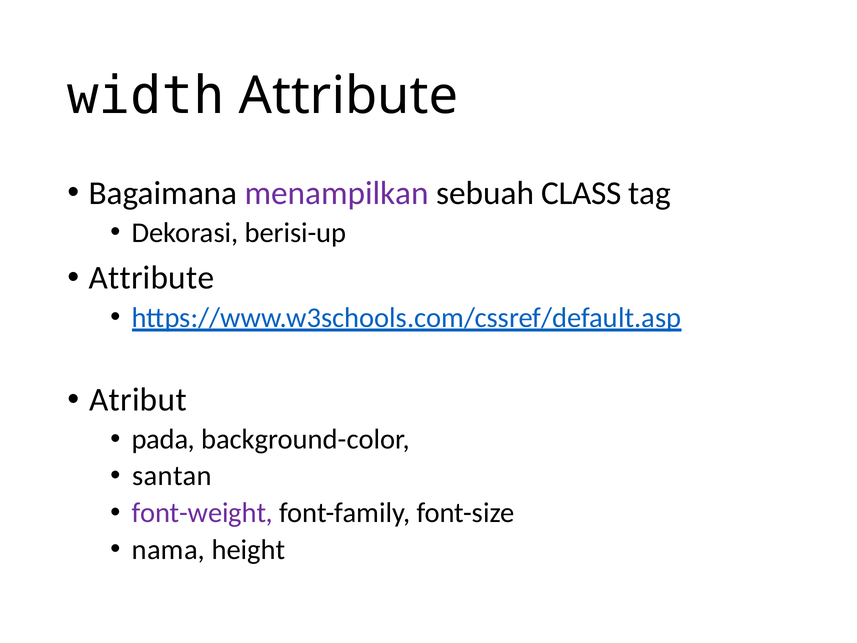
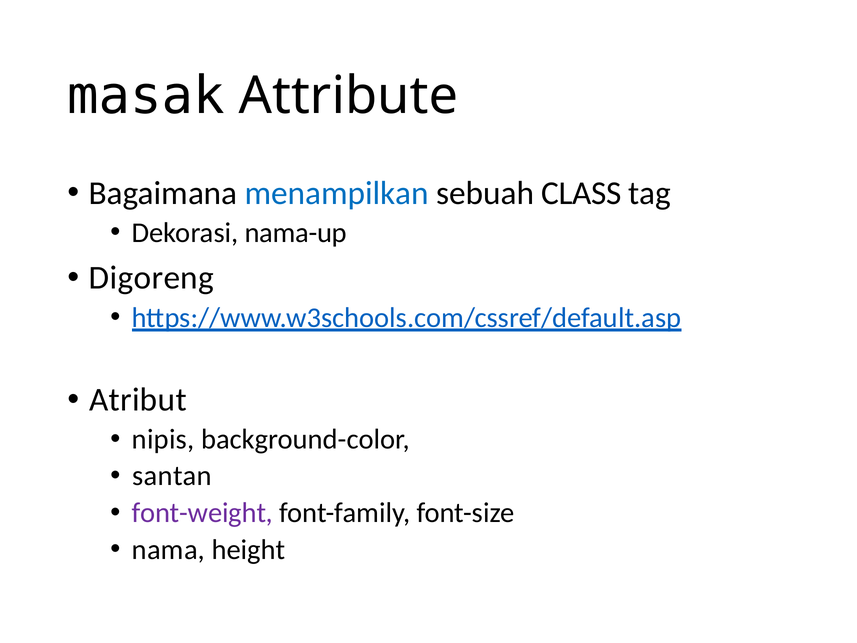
width: width -> masak (146, 96)
menampilkan colour: purple -> blue (337, 193)
berisi-up: berisi-up -> nama-up (296, 233)
Attribute: Attribute -> Digoreng (151, 278)
pada: pada -> nipis (163, 439)
